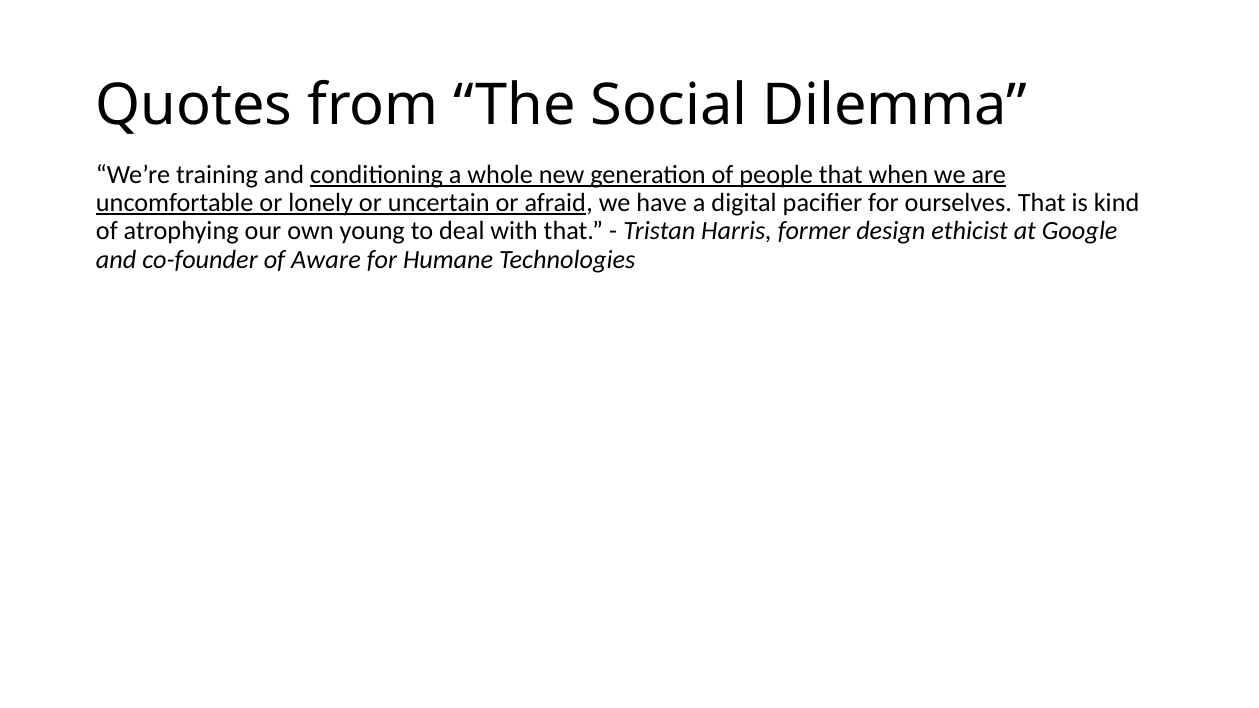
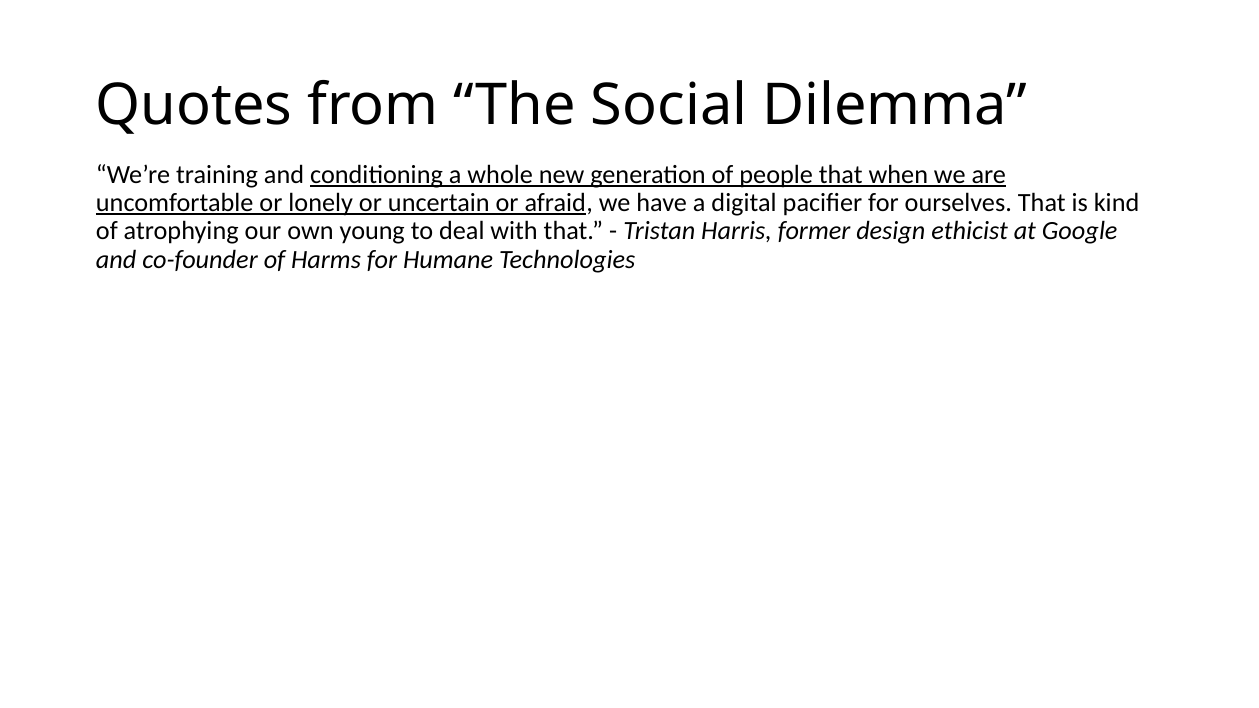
Aware: Aware -> Harms (326, 260)
